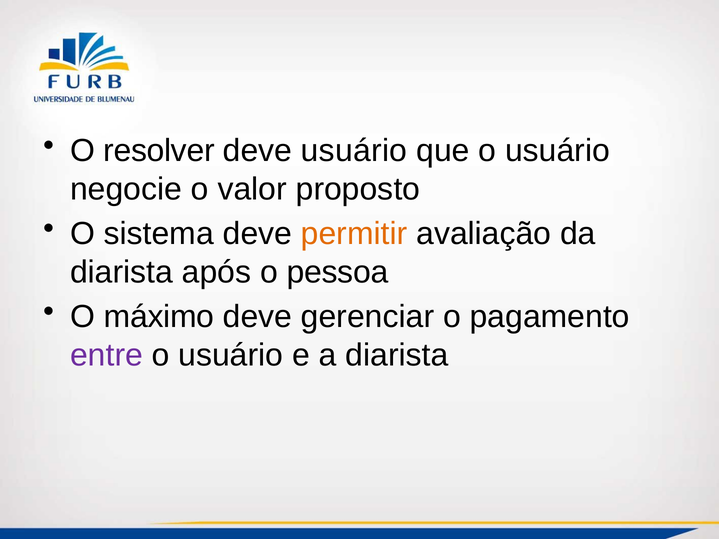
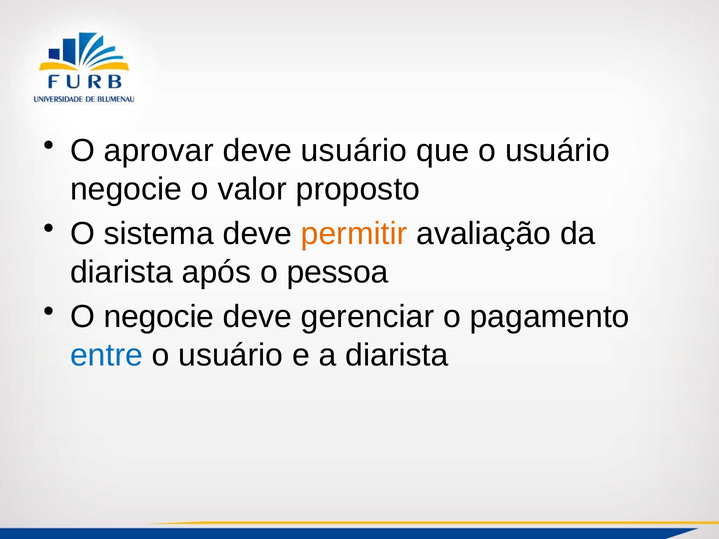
resolver: resolver -> aprovar (159, 151)
O máximo: máximo -> negocie (159, 317)
entre colour: purple -> blue (107, 355)
